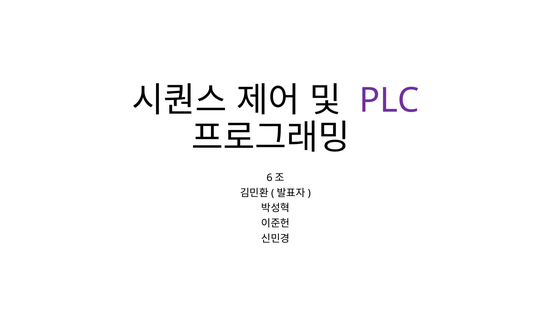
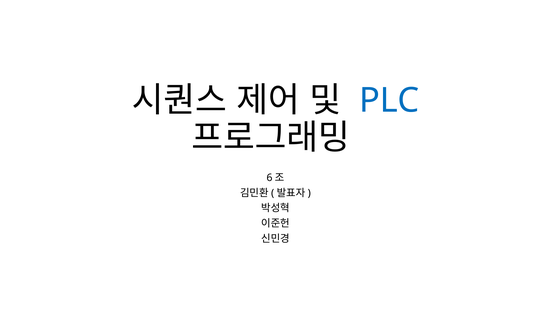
PLC colour: purple -> blue (389, 101)
